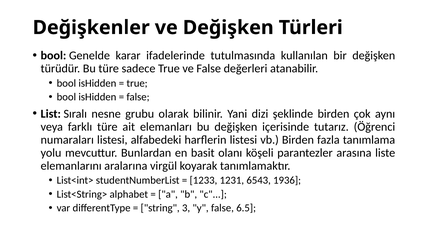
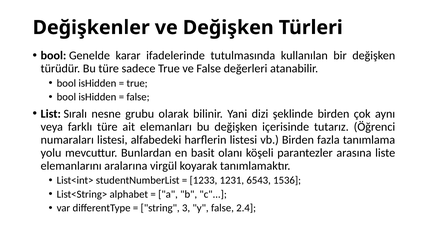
1936: 1936 -> 1536 (287, 180)
6.5: 6.5 -> 2.4 (246, 208)
